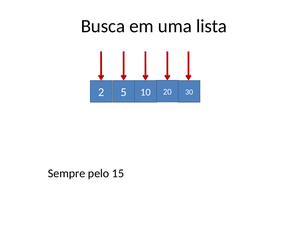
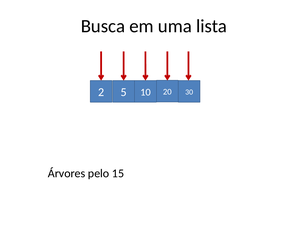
Sempre: Sempre -> Árvores (67, 174)
